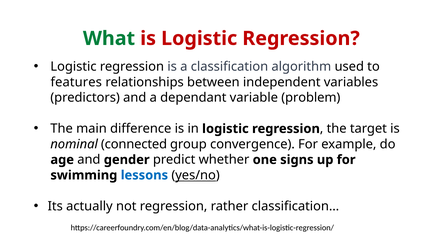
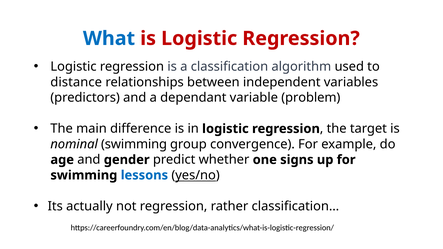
What colour: green -> blue (109, 38)
features: features -> distance (76, 82)
nominal connected: connected -> swimming (134, 144)
